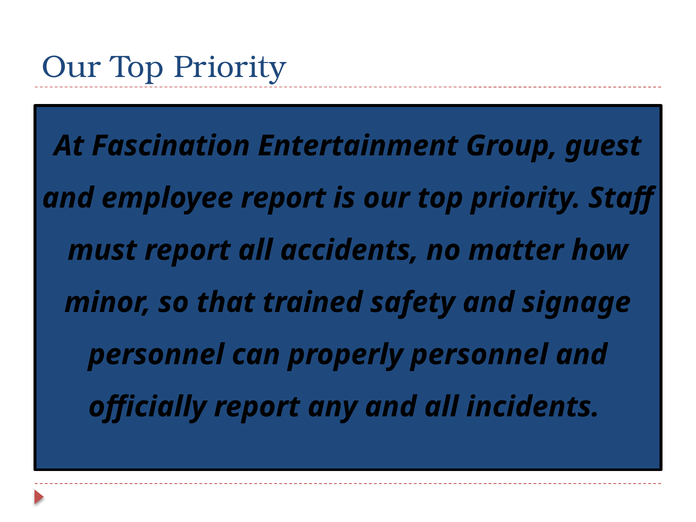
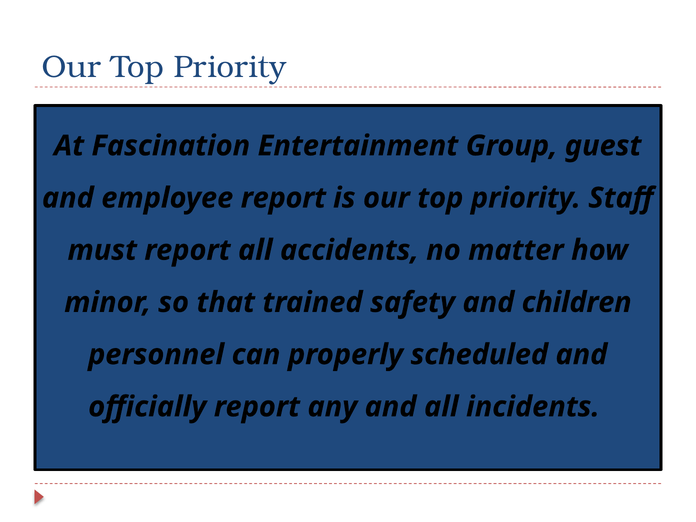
signage: signage -> children (577, 302)
properly personnel: personnel -> scheduled (479, 355)
